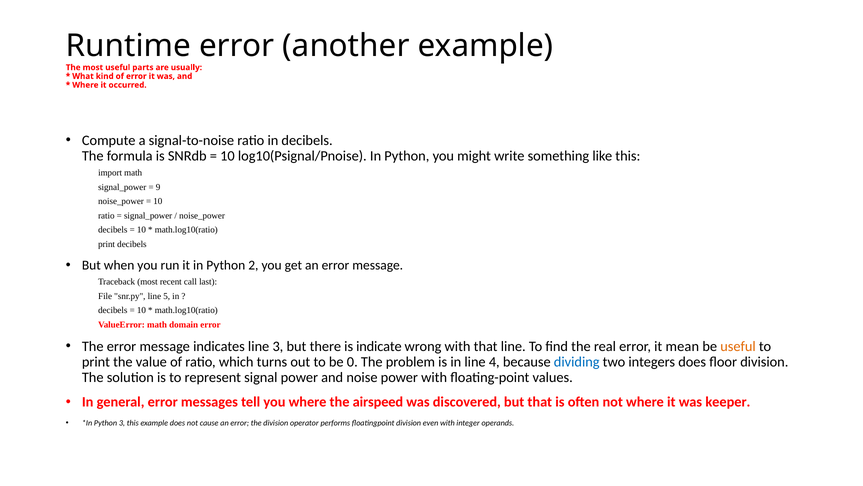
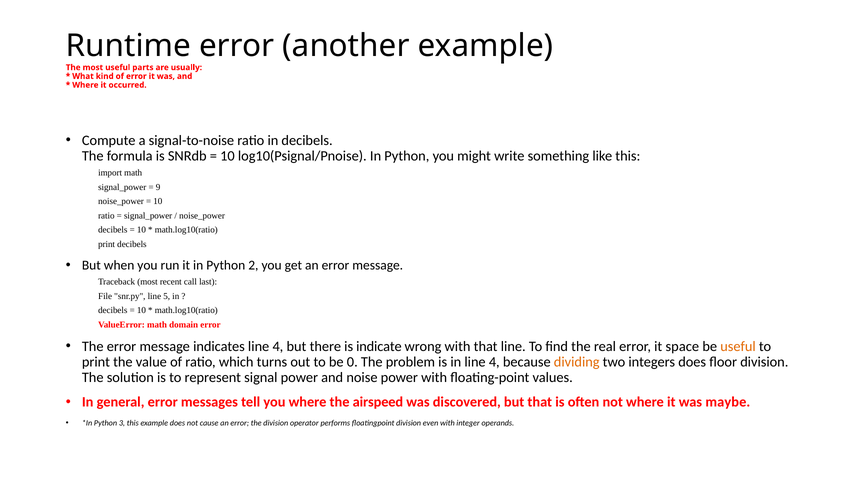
indicates line 3: 3 -> 4 (278, 346)
mean: mean -> space (682, 346)
dividing colour: blue -> orange (577, 361)
keeper: keeper -> maybe (728, 401)
